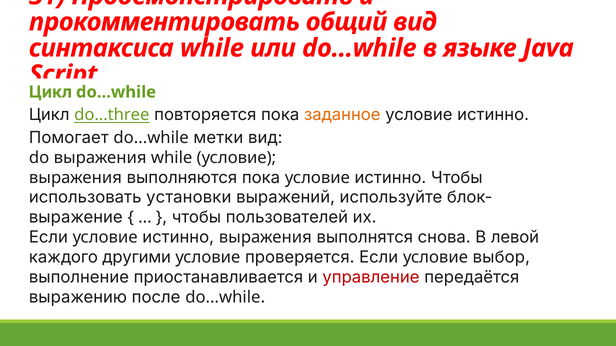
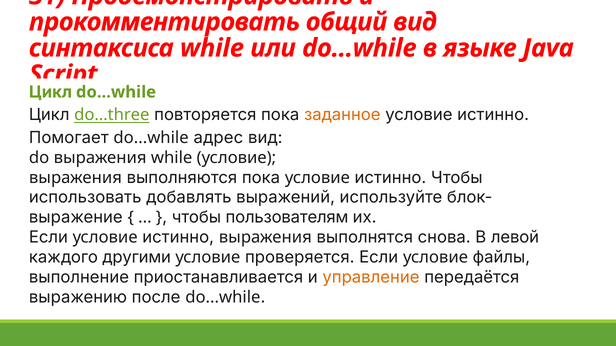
метки: метки -> адрес (218, 138)
установки: установки -> добавлять (189, 198)
пользователей: пользователей -> пользователям (287, 218)
выбор: выбор -> файлы (501, 258)
управление colour: red -> orange (371, 278)
